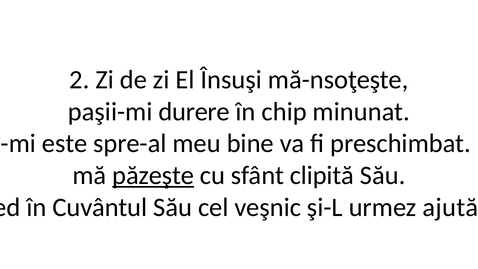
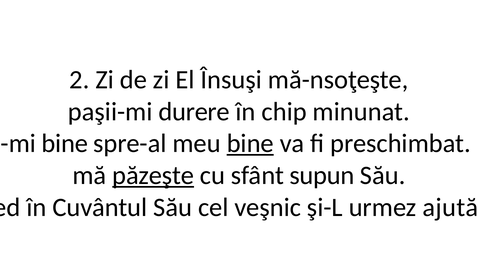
este: este -> bine (65, 143)
bine underline: none -> present (250, 143)
clipită: clipită -> supun (322, 175)
